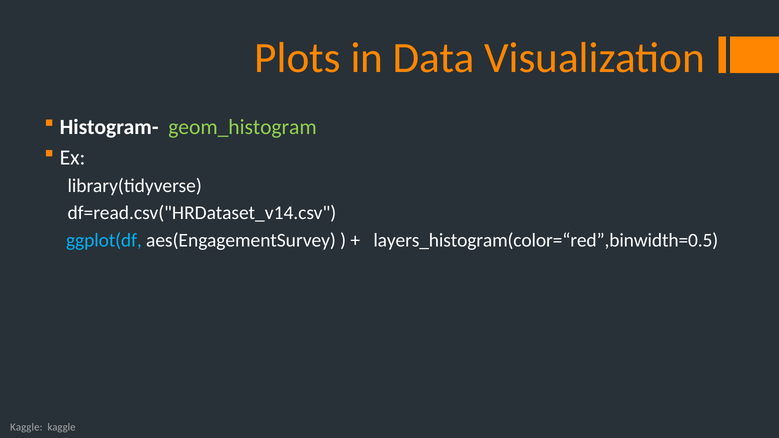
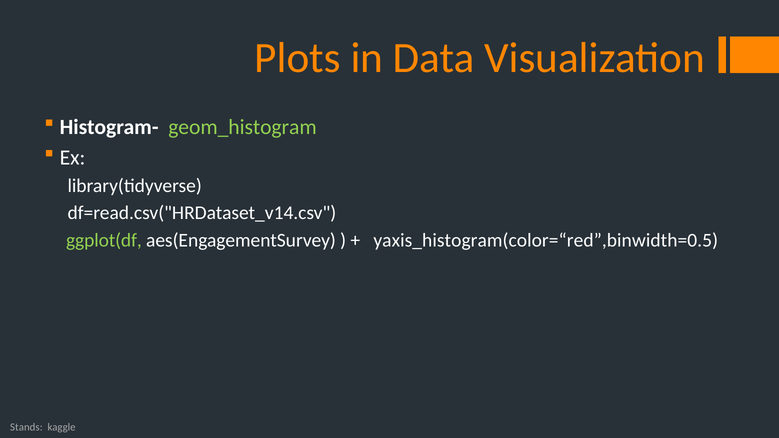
ggplot(df colour: light blue -> light green (104, 240)
layers_histogram(color=“red”,binwidth=0.5: layers_histogram(color=“red”,binwidth=0.5 -> yaxis_histogram(color=“red”,binwidth=0.5 (546, 240)
Kaggle: Kaggle -> Stands (26, 428)
